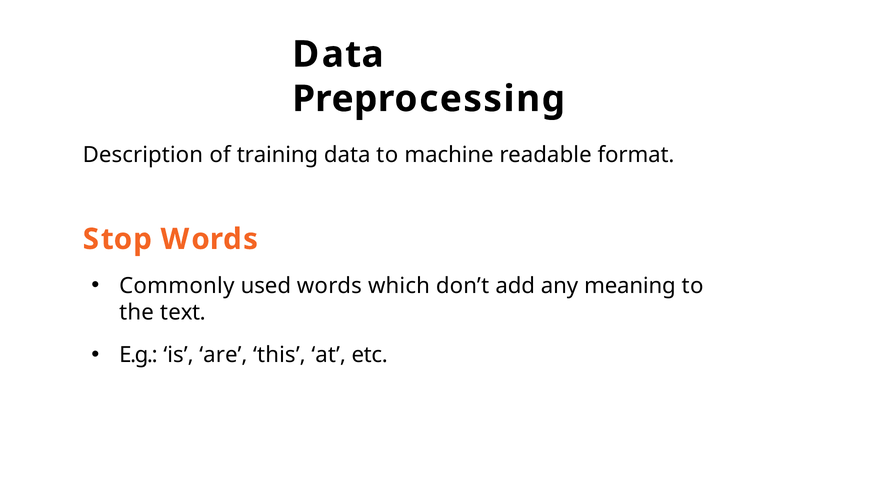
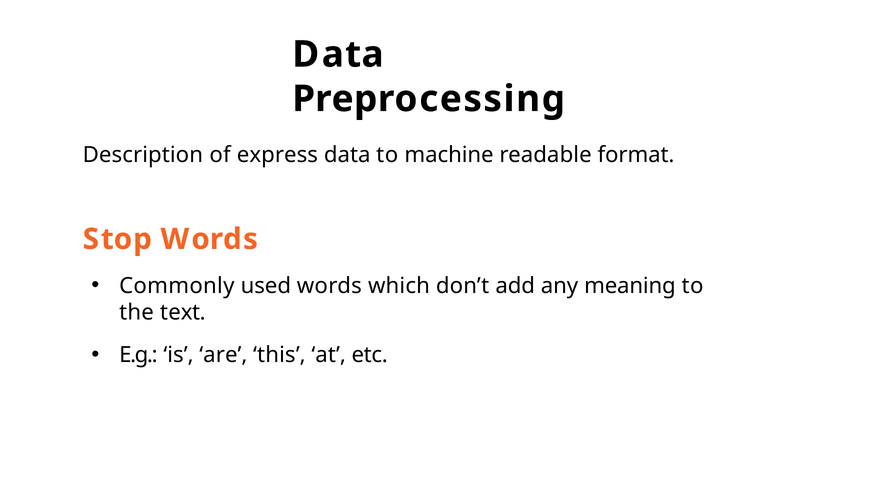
training: training -> express (277, 155)
